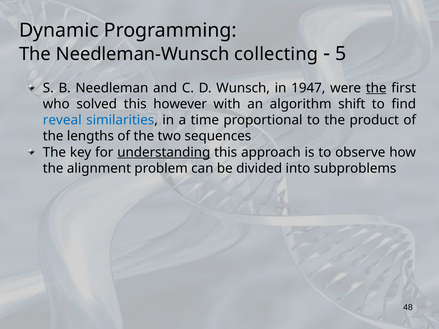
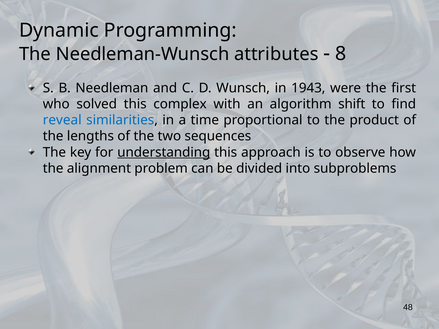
collecting: collecting -> attributes (276, 54)
5: 5 -> 8 (341, 54)
1947: 1947 -> 1943 (308, 88)
the underline: present -> none (376, 88)
however: however -> complex (180, 104)
